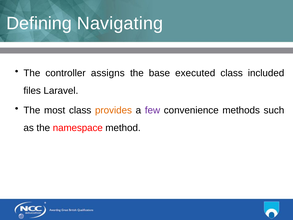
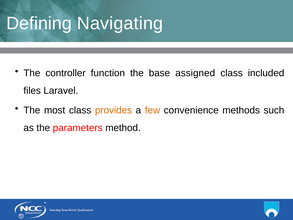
assigns: assigns -> function (108, 73)
executed: executed -> assigned (195, 73)
few colour: purple -> orange (152, 110)
namespace: namespace -> parameters (78, 128)
